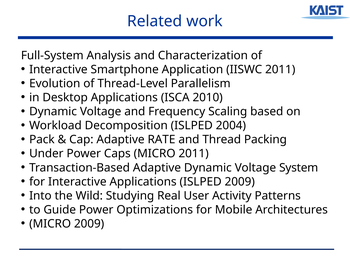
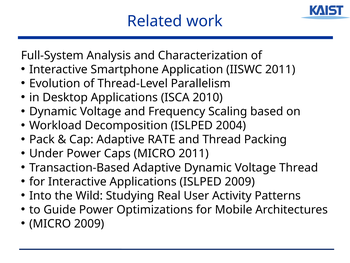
Voltage System: System -> Thread (299, 167)
